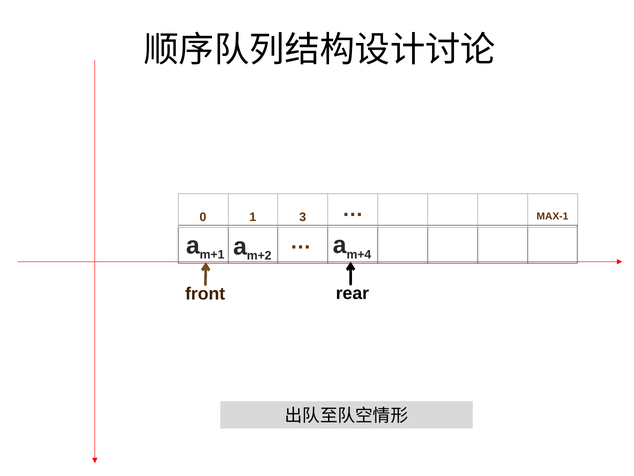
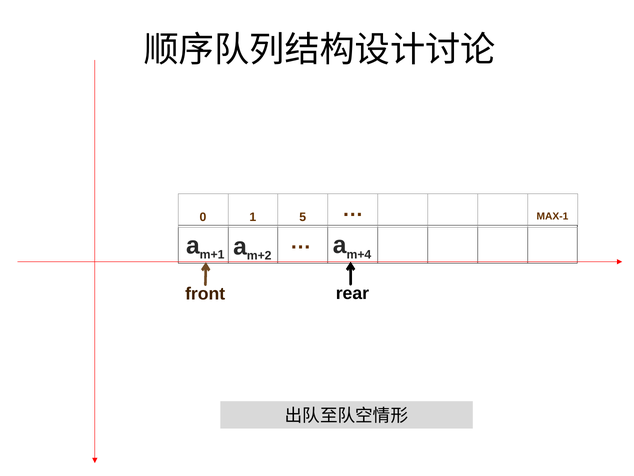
3: 3 -> 5 (303, 217)
